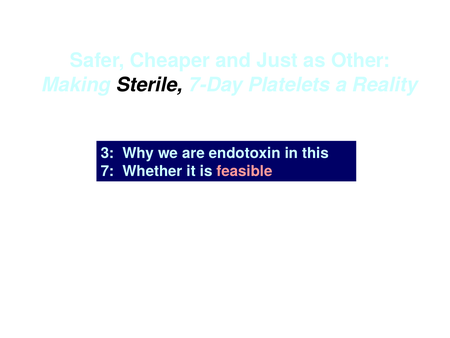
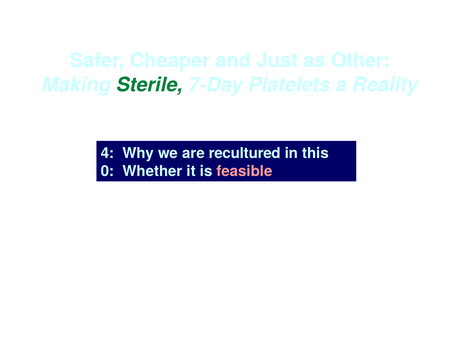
Sterile colour: black -> green (150, 85)
3: 3 -> 4 (108, 153)
endotoxin: endotoxin -> recultured (245, 153)
7: 7 -> 0 (108, 171)
